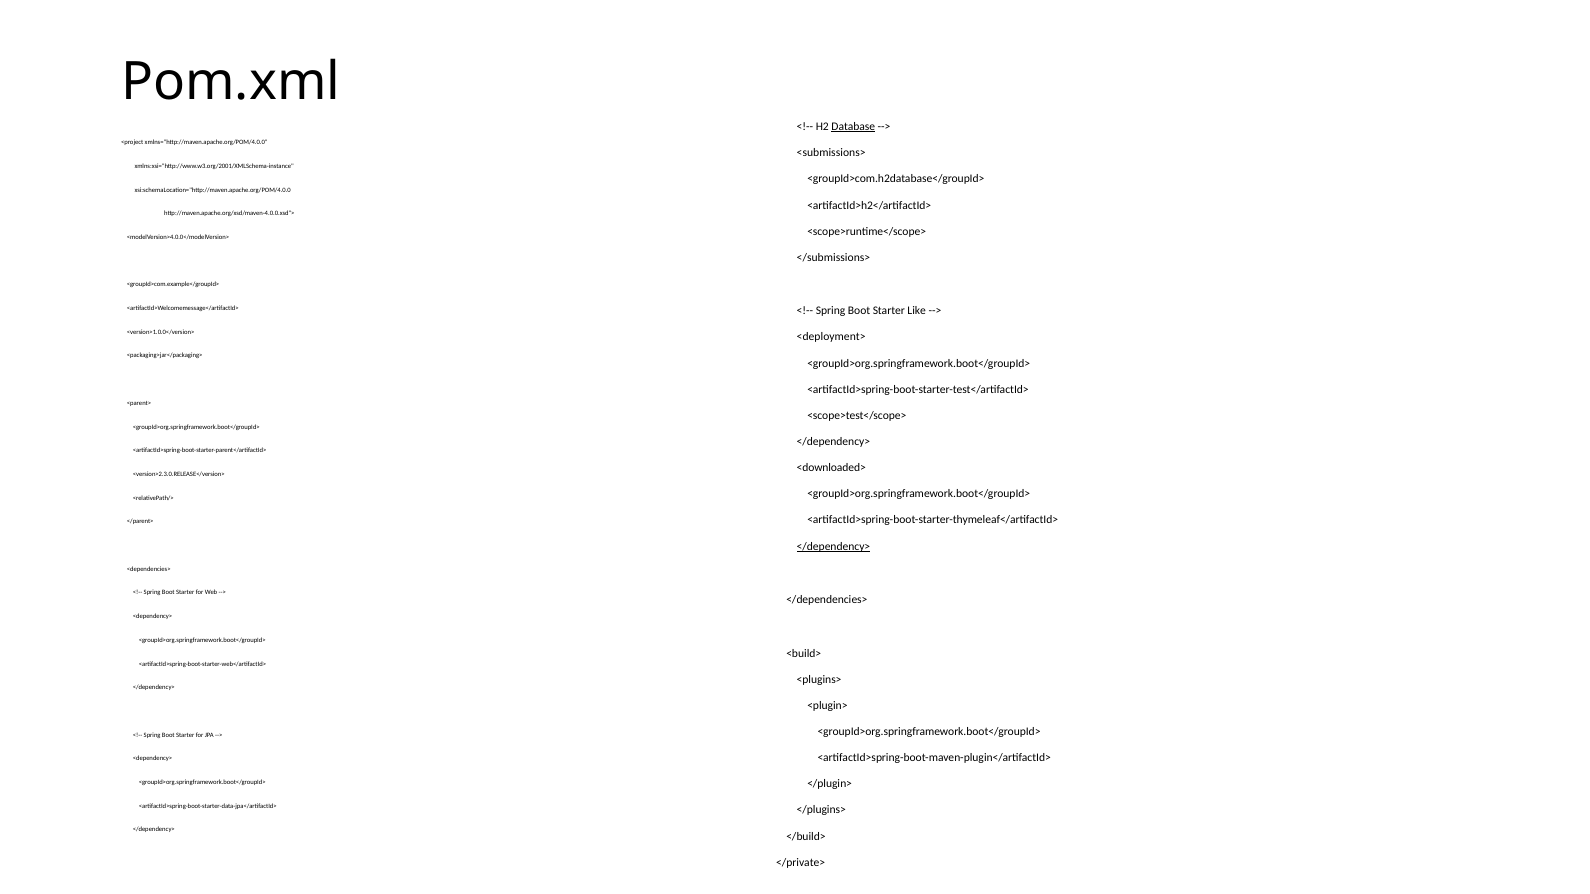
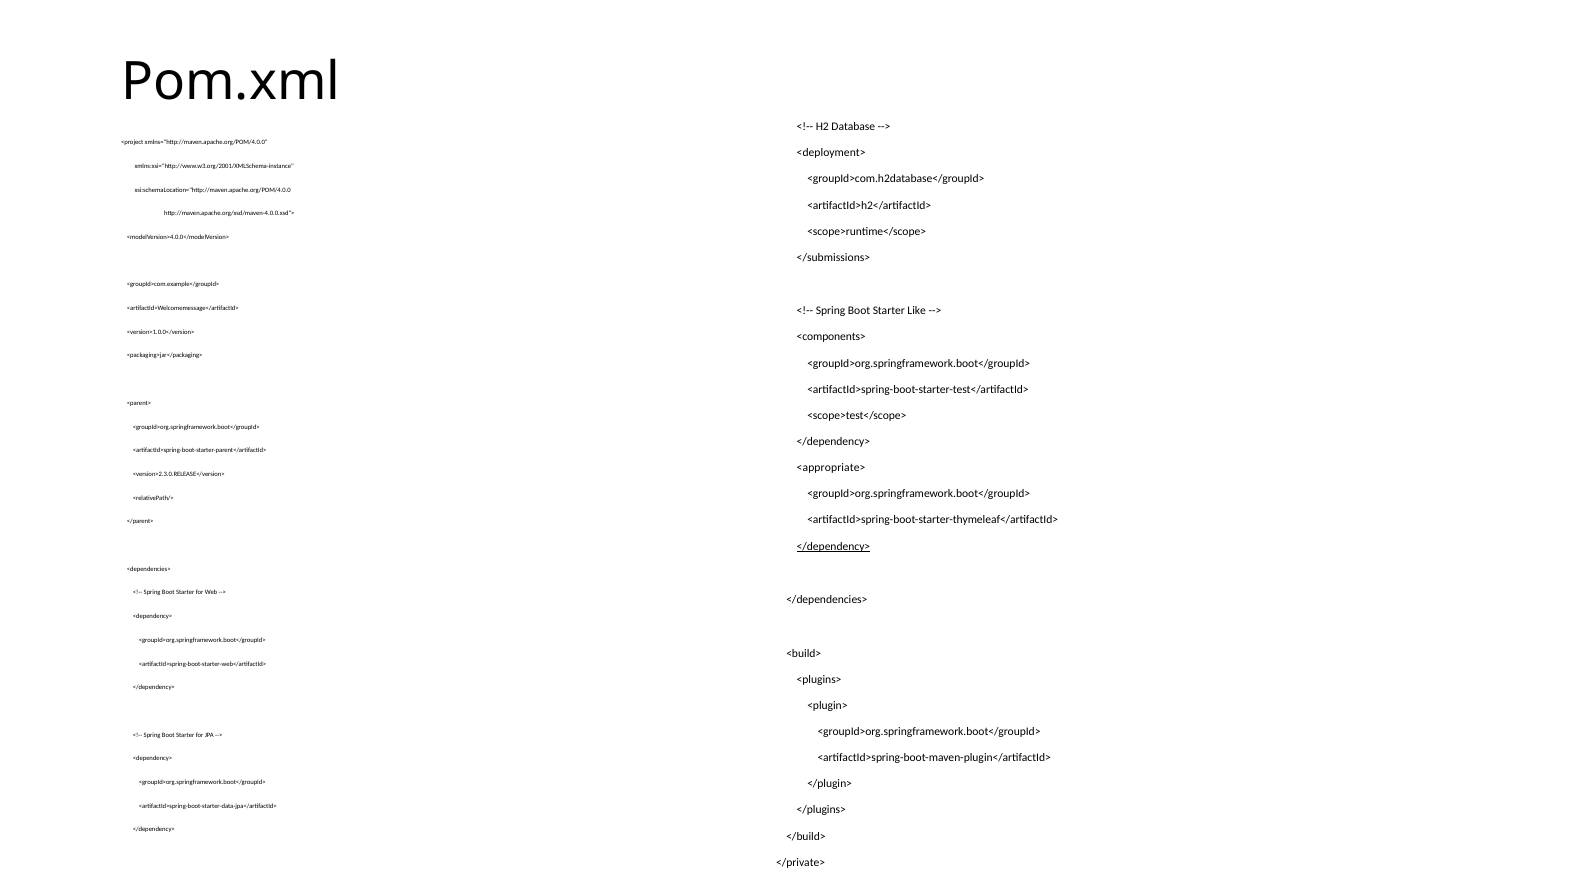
Database underline: present -> none (853, 127)
<submissions>: <submissions> -> <deployment> (831, 153)
<deployment>: <deployment> -> <components> (831, 337)
<downloaded>: <downloaded> -> <appropriate> (831, 468)
